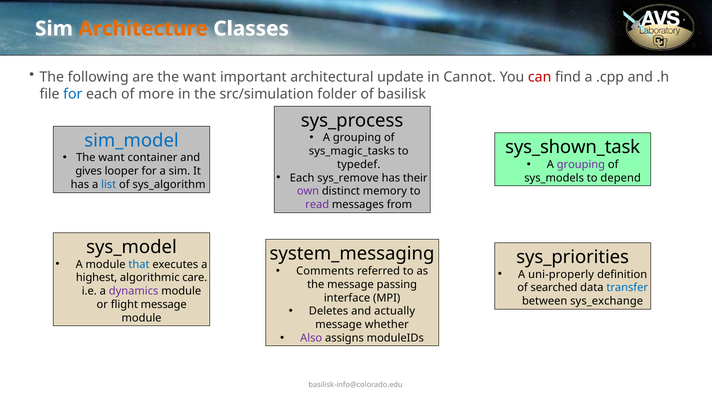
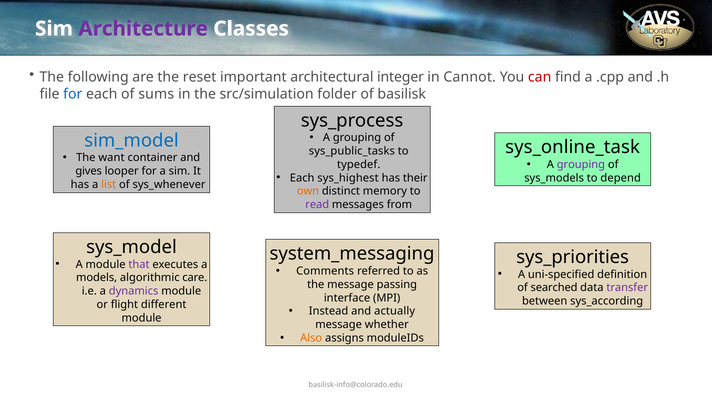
Architecture colour: orange -> purple (143, 29)
are the want: want -> reset (200, 77)
update: update -> integer (401, 77)
more: more -> sums (156, 94)
sys_shown_task: sys_shown_task -> sys_online_task (573, 147)
sys_magic_tasks: sys_magic_tasks -> sys_public_tasks (352, 151)
sys_remove: sys_remove -> sys_highest (348, 178)
list colour: blue -> orange (109, 184)
sys_algorithm: sys_algorithm -> sys_whenever (169, 184)
own colour: purple -> orange (308, 191)
that colour: blue -> purple (139, 264)
uni-properly: uni-properly -> uni-specified (561, 274)
highest: highest -> models (97, 277)
transfer colour: blue -> purple (627, 287)
sys_exchange: sys_exchange -> sys_according (607, 301)
flight message: message -> different (164, 304)
Deletes: Deletes -> Instead (329, 311)
Also colour: purple -> orange (311, 338)
